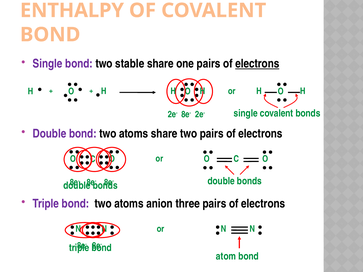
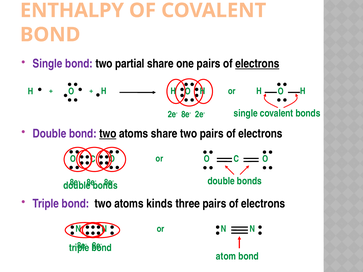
stable: stable -> partial (130, 64)
two underline: none -> present (108, 134)
anion: anion -> kinds (159, 204)
